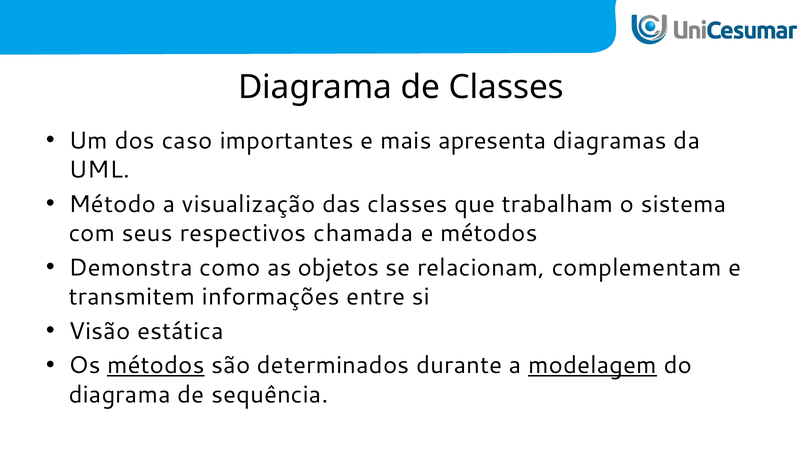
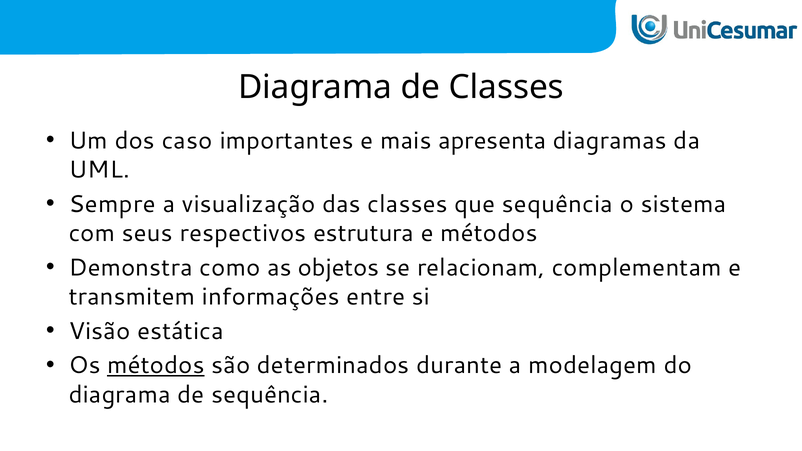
Método: Método -> Sempre (112, 204)
que trabalham: trabalham -> sequência (557, 204)
chamada: chamada -> estrutura (364, 233)
modelagem underline: present -> none (593, 366)
